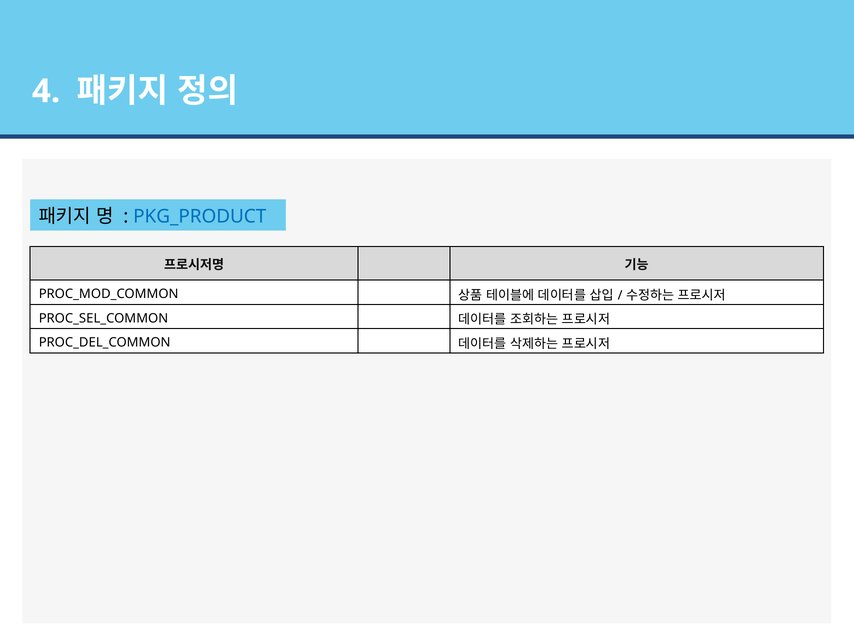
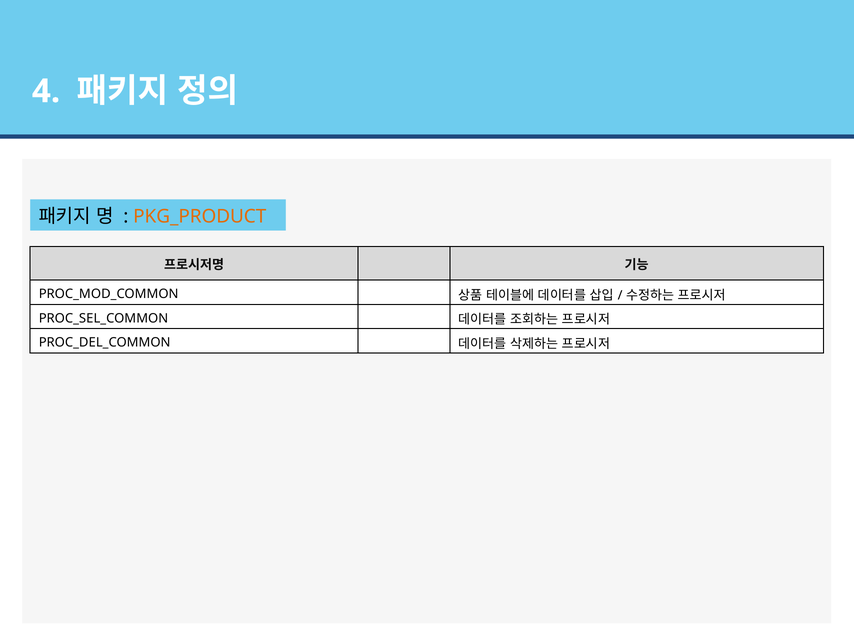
PKG_PRODUCT colour: blue -> orange (200, 216)
